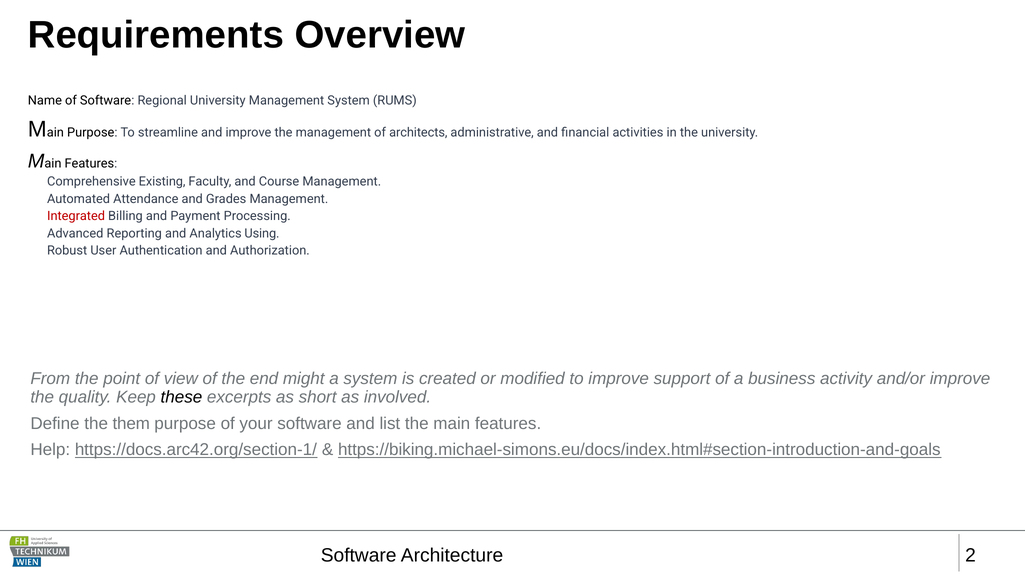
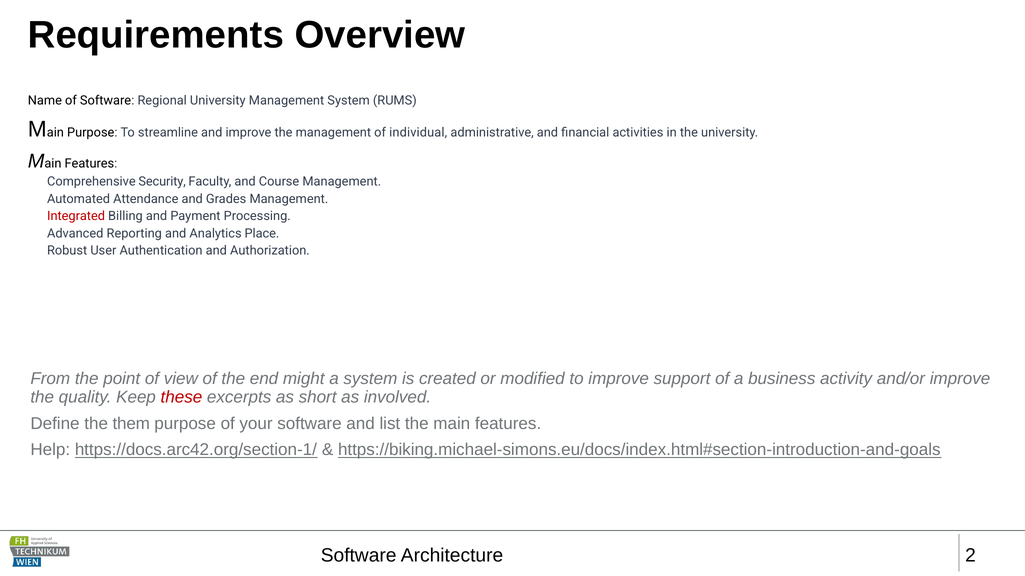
architects: architects -> individual (418, 132)
Existing: Existing -> Security (162, 182)
Using: Using -> Place (262, 234)
these colour: black -> red (181, 397)
